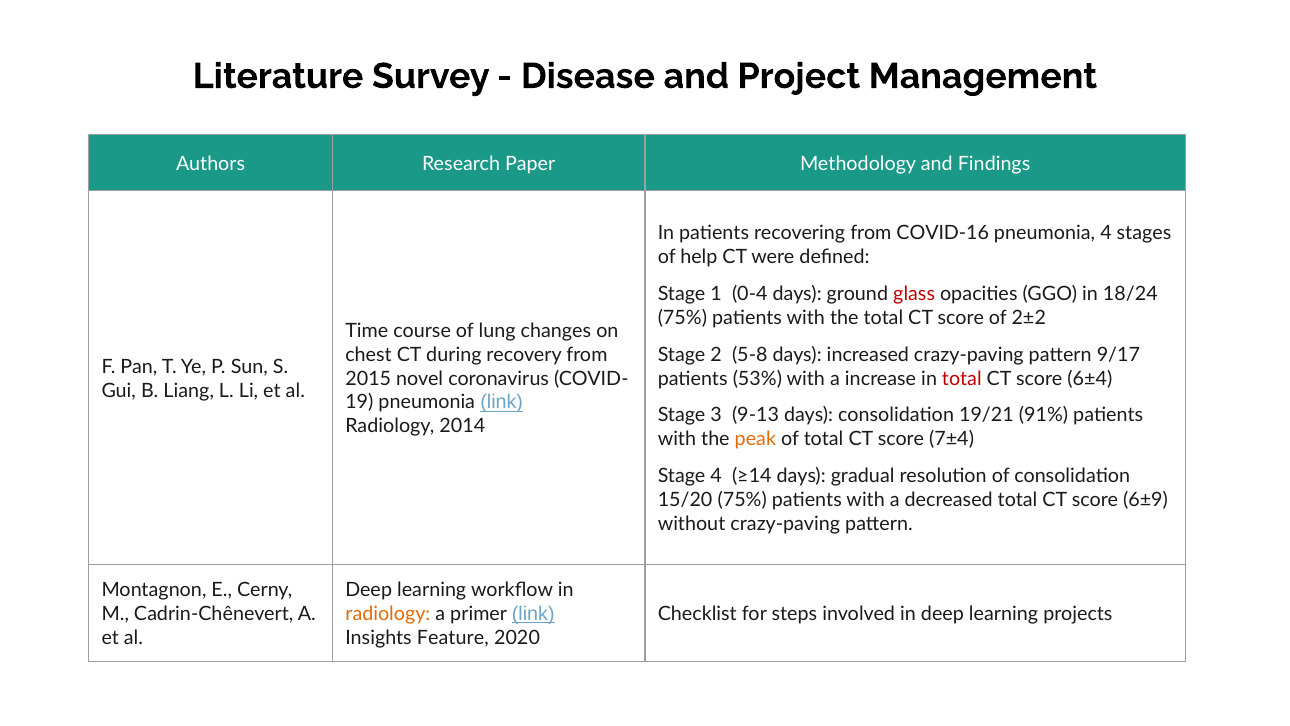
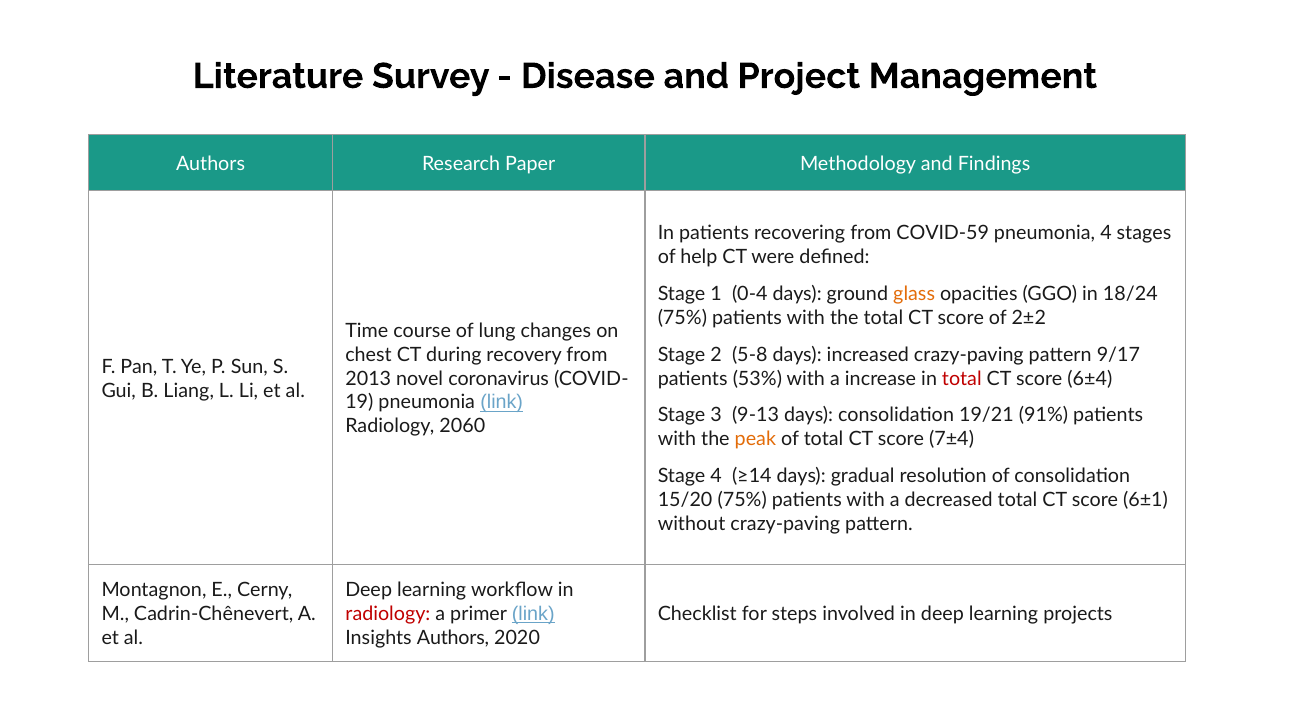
COVID-16: COVID-16 -> COVID-59 (943, 233)
glass colour: red -> orange (914, 294)
2015: 2015 -> 2013 (368, 378)
2014: 2014 -> 2060 (462, 426)
6±9: 6±9 -> 6±1 (1146, 500)
radiology colour: orange -> red (388, 614)
Insights Feature: Feature -> Authors (453, 638)
